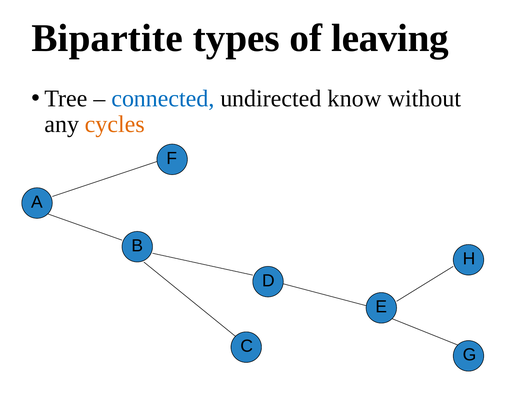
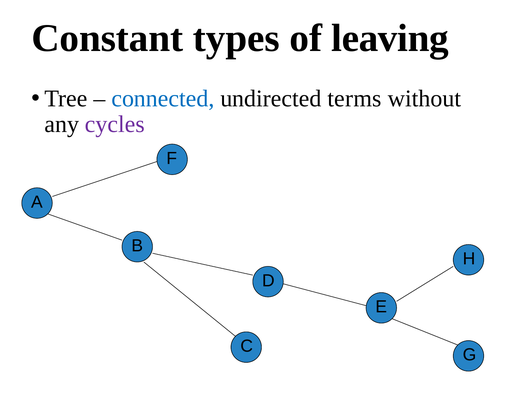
Bipartite: Bipartite -> Constant (107, 38)
know: know -> terms (354, 98)
cycles colour: orange -> purple (115, 124)
